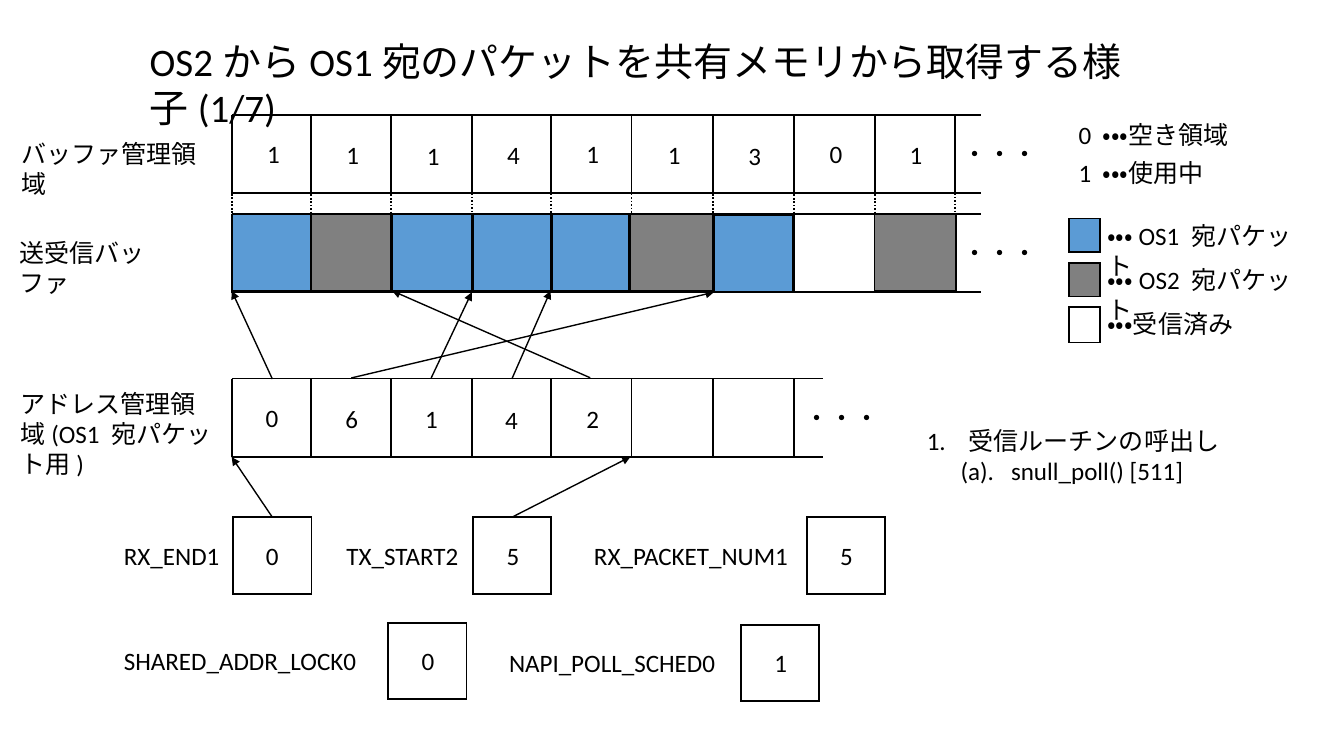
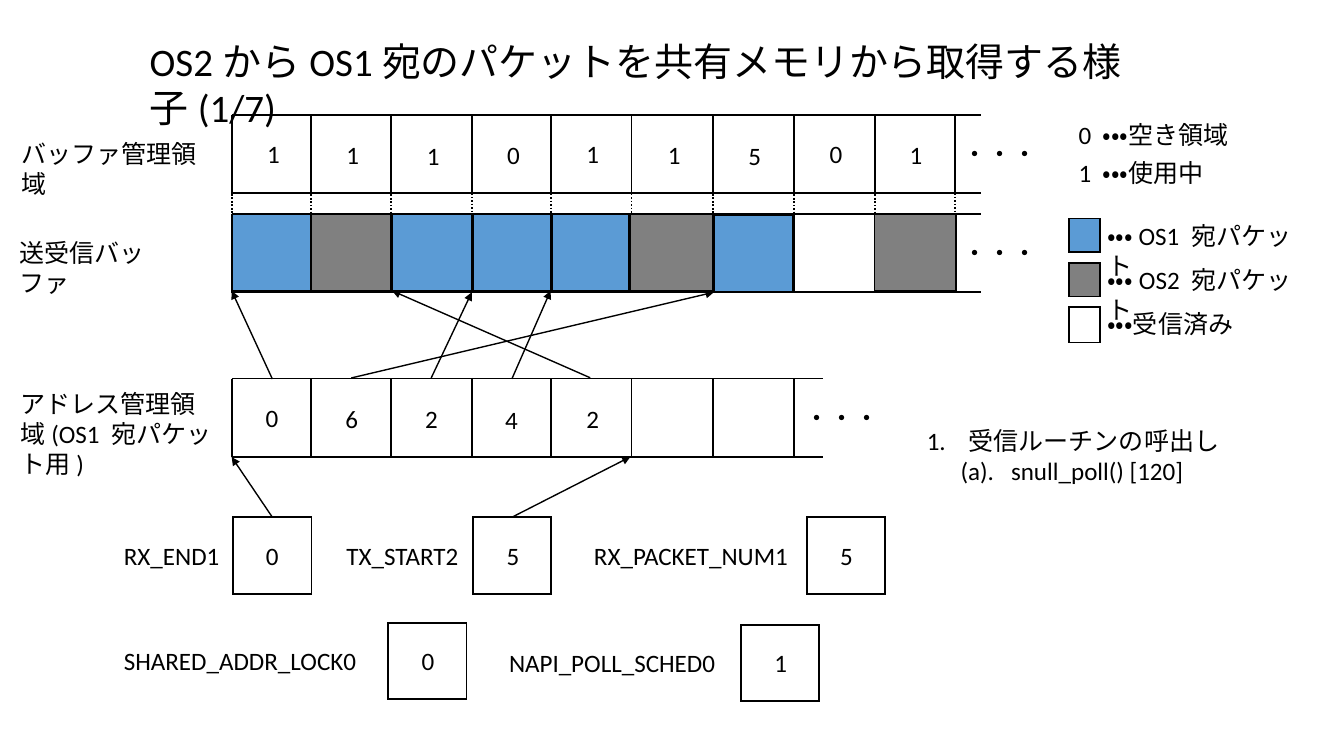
1 3: 3 -> 5 (755, 157)
4: 4 -> 0 (514, 156)
1: 1 -> 2 (432, 420)
511: 511 -> 120 (1156, 473)
